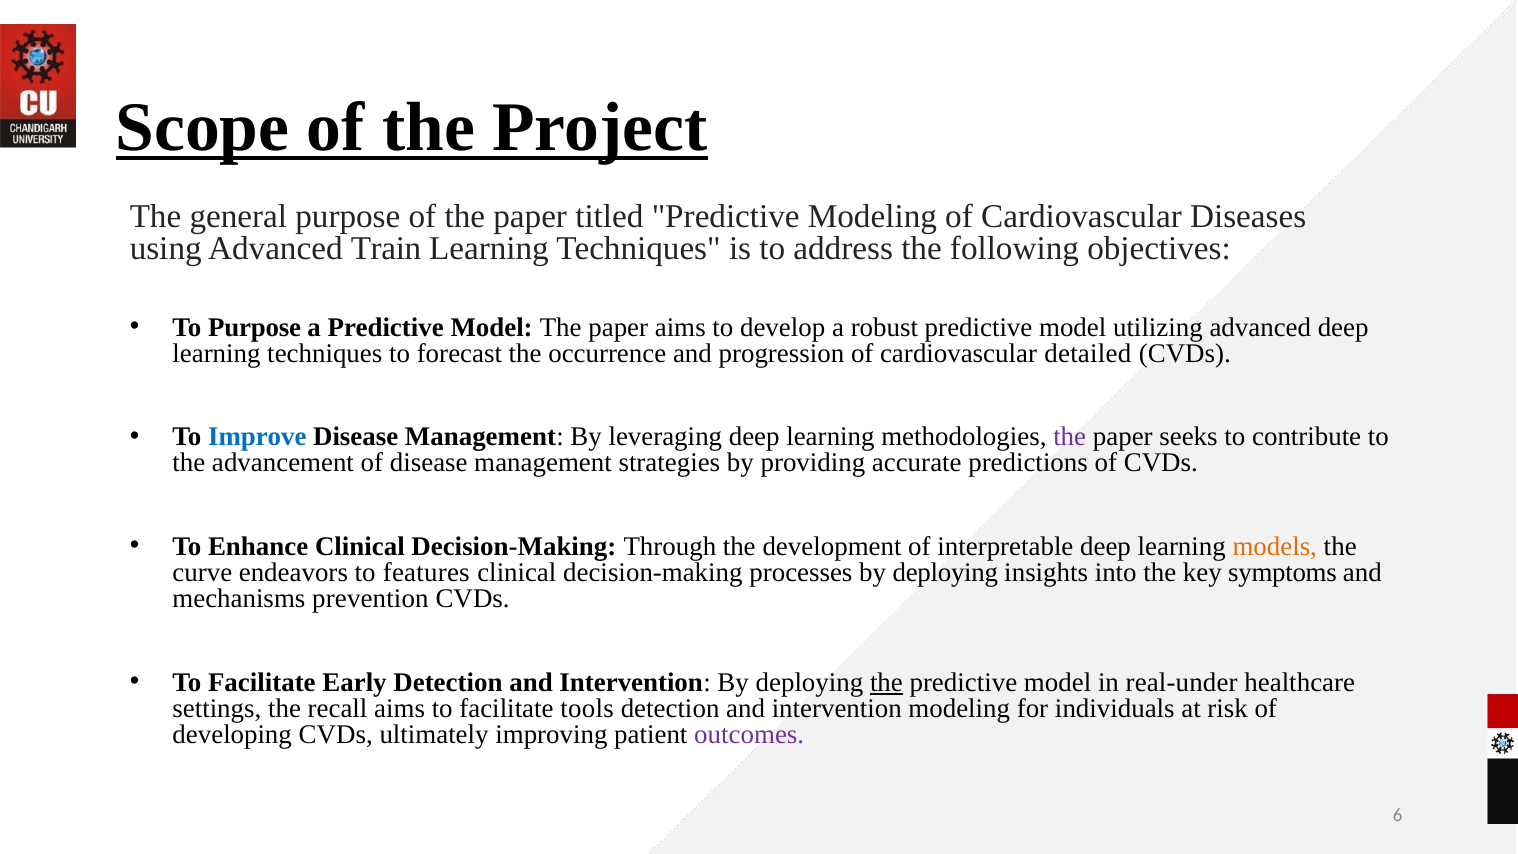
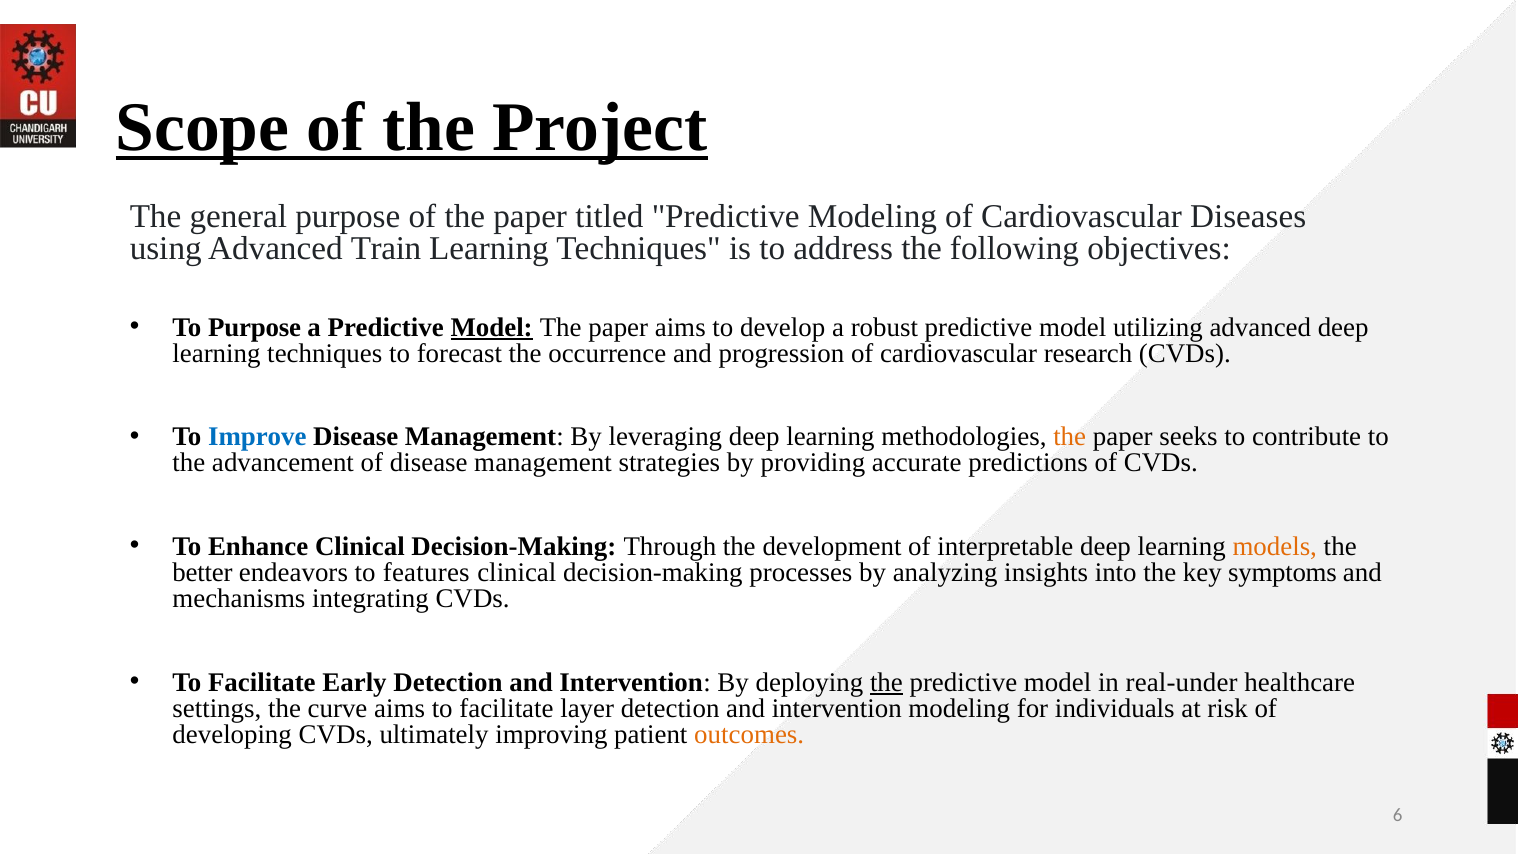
Model underline: none -> present (492, 327)
detailed: detailed -> research (1088, 353)
the colour: purple -> orange (1070, 437)
curve: curve -> better (202, 573)
processes by deploying: deploying -> analyzing (945, 573)
prevention: prevention -> integrating (370, 599)
recall: recall -> curve (338, 709)
tools: tools -> layer (587, 709)
outcomes colour: purple -> orange (749, 735)
